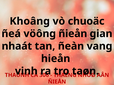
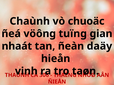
Khoâng: Khoâng -> Chaùnh (30, 21)
vöông ñieån: ñieån -> tuïng (73, 34)
vang: vang -> daäy (99, 46)
